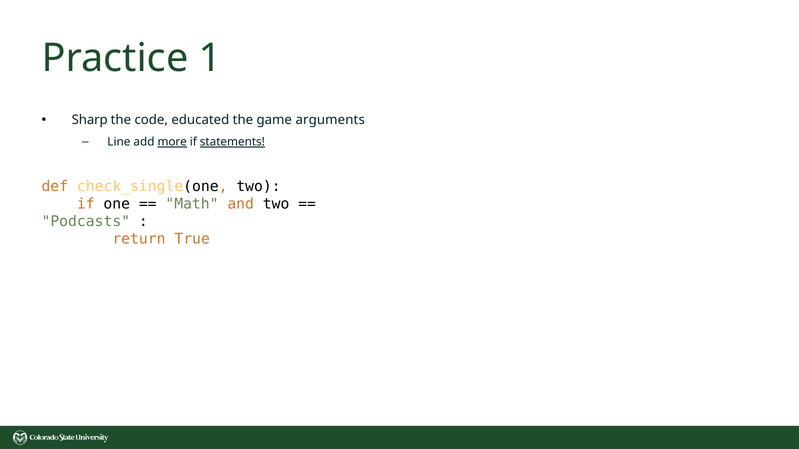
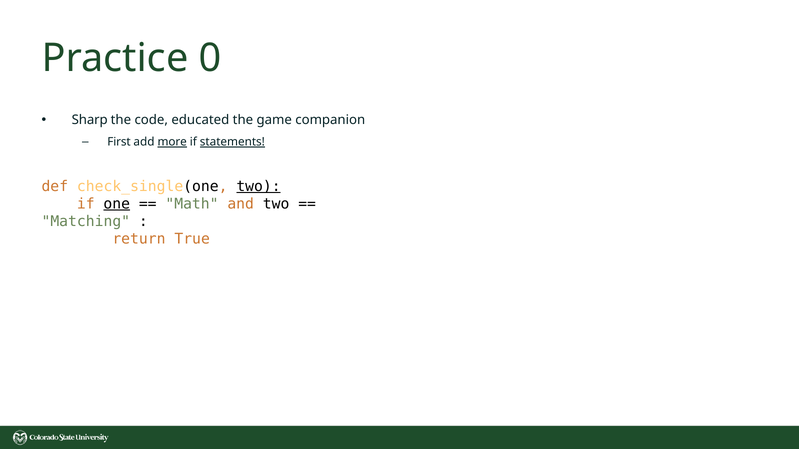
1: 1 -> 0 (210, 58)
arguments: arguments -> companion (330, 120)
Line: Line -> First (119, 142)
two underline: none -> present (259, 186)
one underline: none -> present (117, 204)
Podcasts: Podcasts -> Matching (86, 222)
